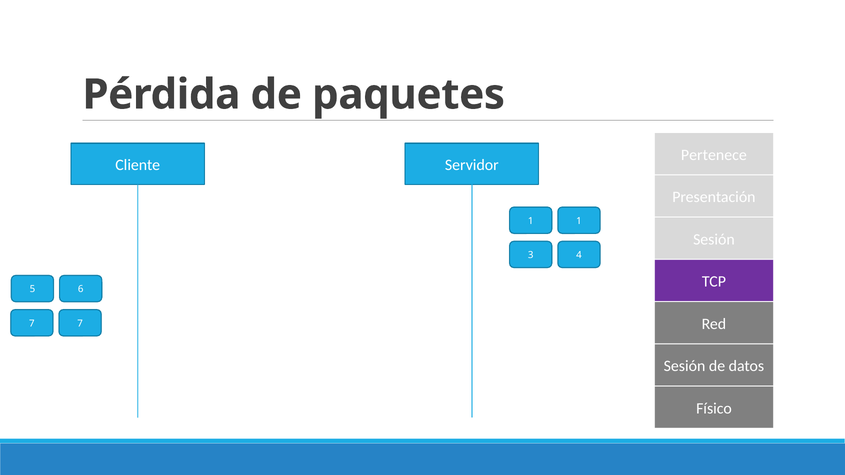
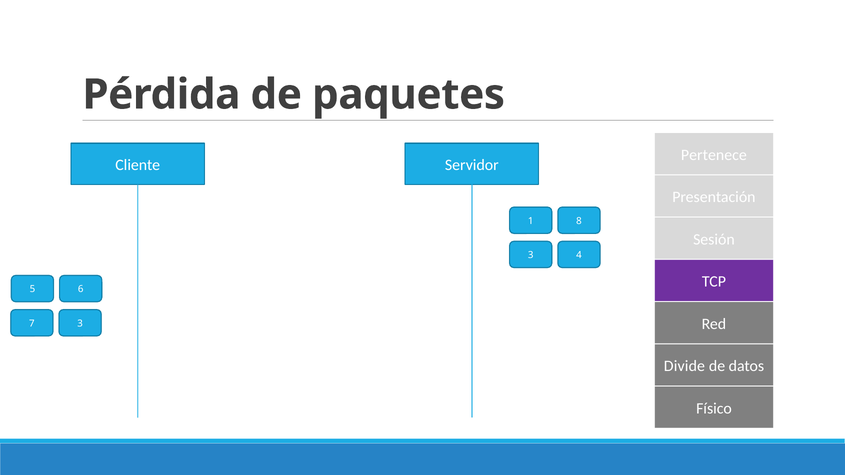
1 1: 1 -> 8 (579, 221)
7 7: 7 -> 3 (80, 324)
Sesión: Sesión -> Divide (684, 366)
